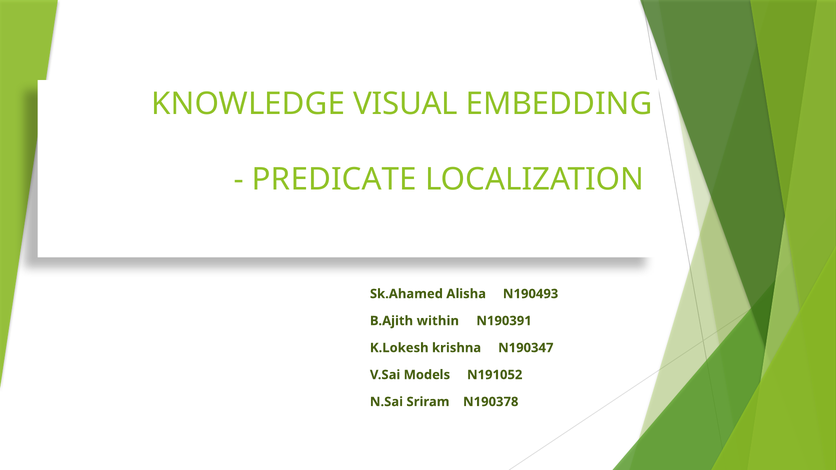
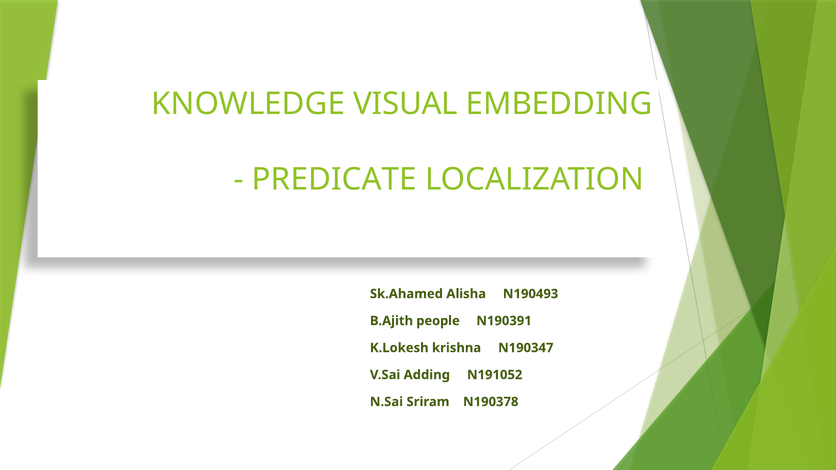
within: within -> people (438, 321)
Models: Models -> Adding (427, 375)
